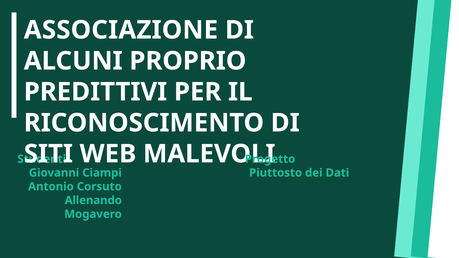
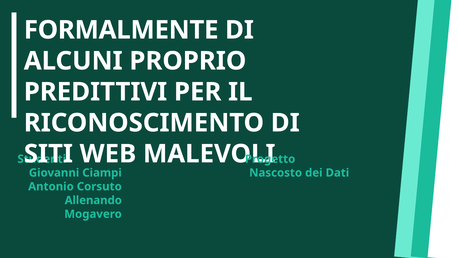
ASSOCIAZIONE: ASSOCIAZIONE -> FORMALMENTE (121, 30)
Piuttosto: Piuttosto -> Nascosto (276, 173)
